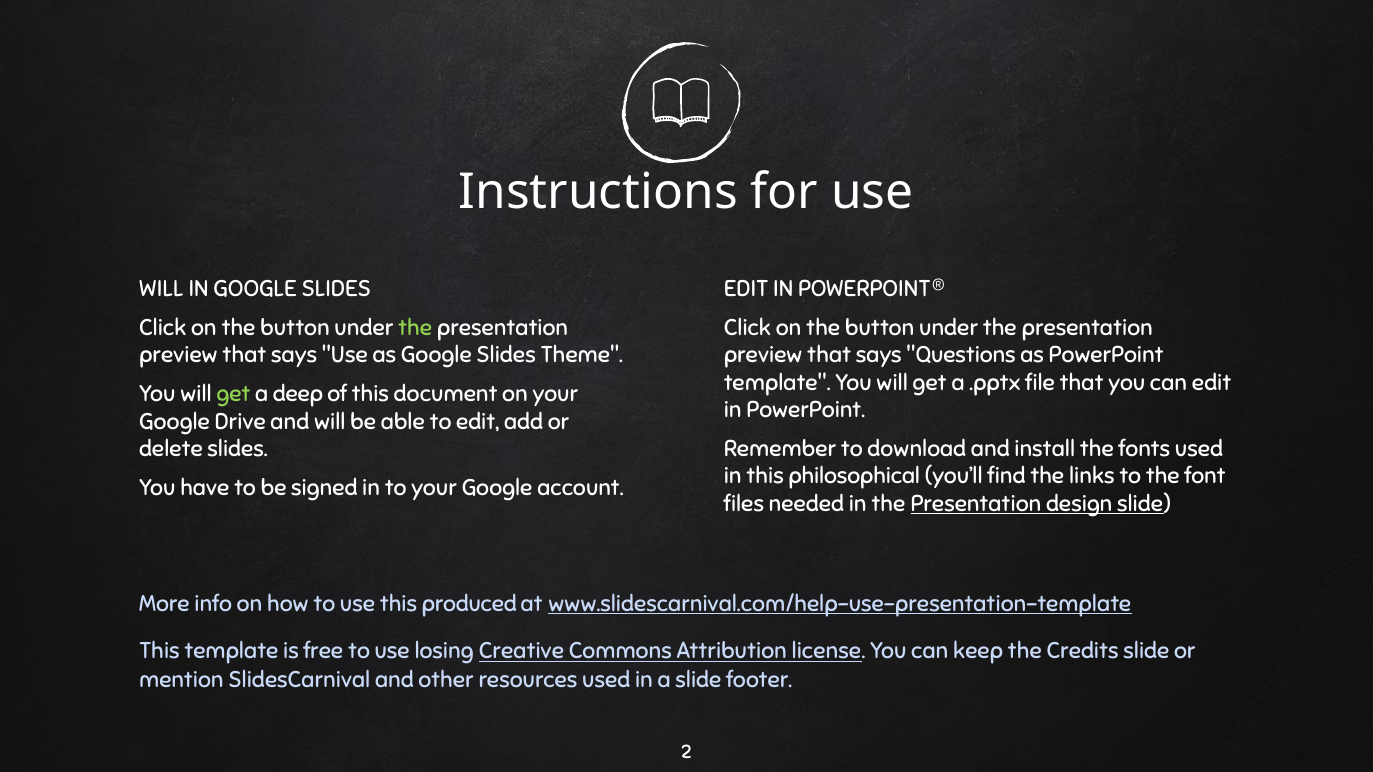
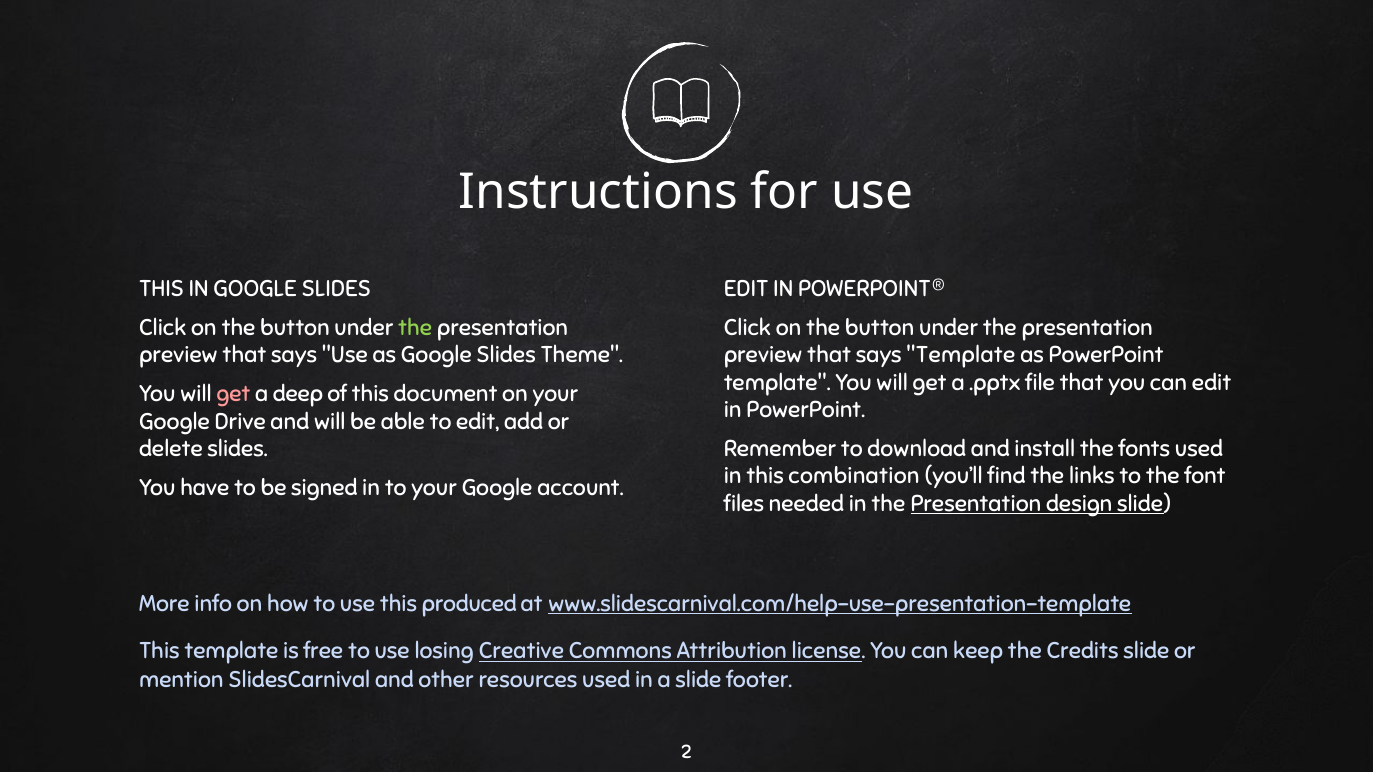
WILL: WILL -> THIS (162, 289)
says Questions: Questions -> Template (961, 355)
get colour: light green -> pink (234, 394)
philosophical: philosophical -> combination (854, 477)
